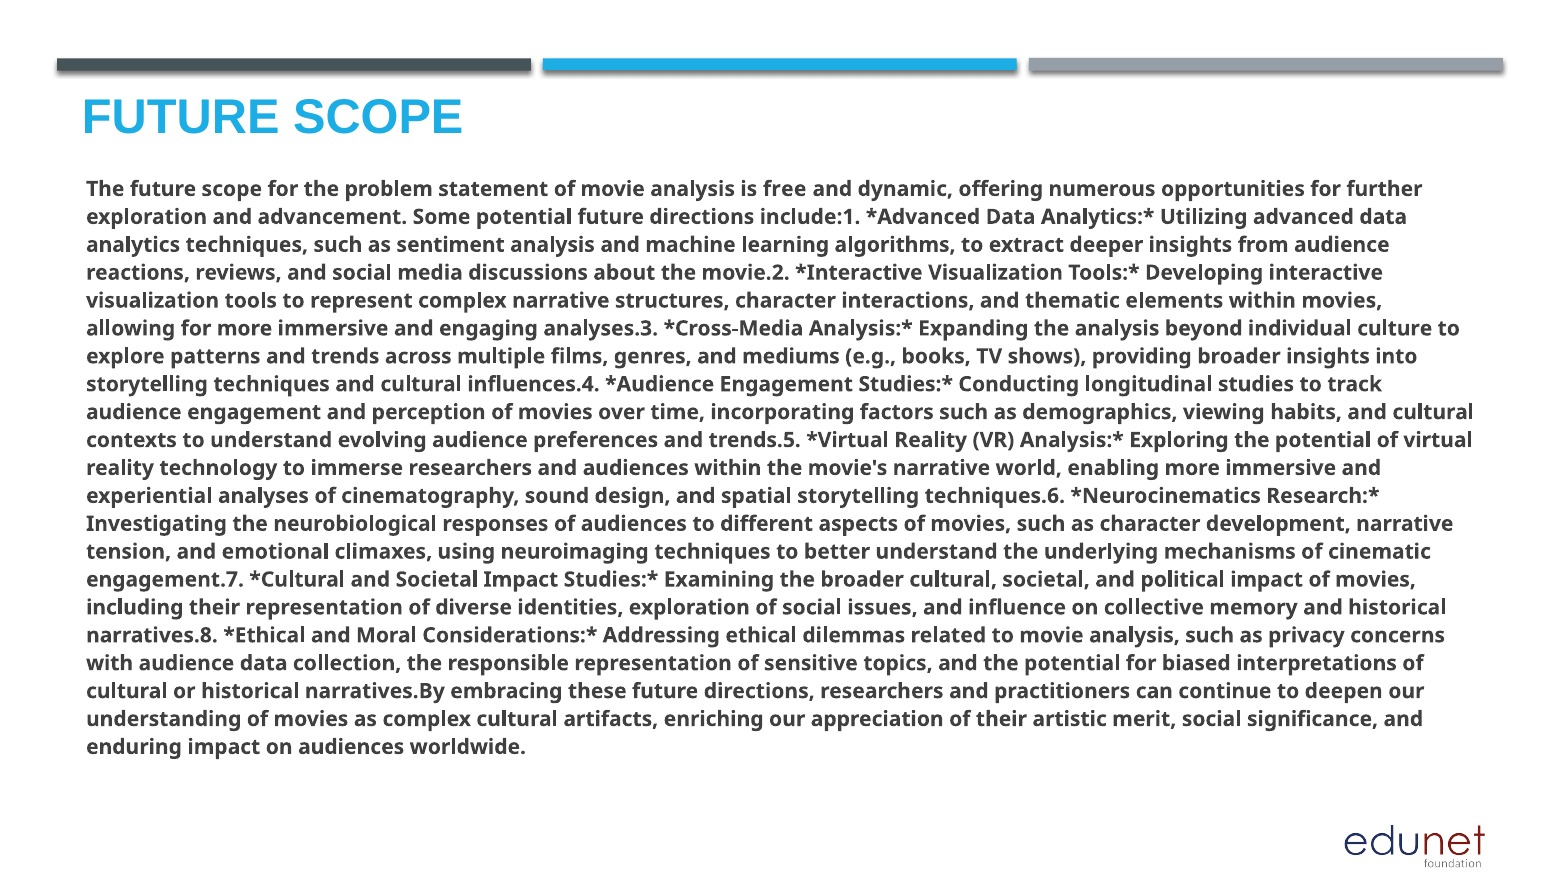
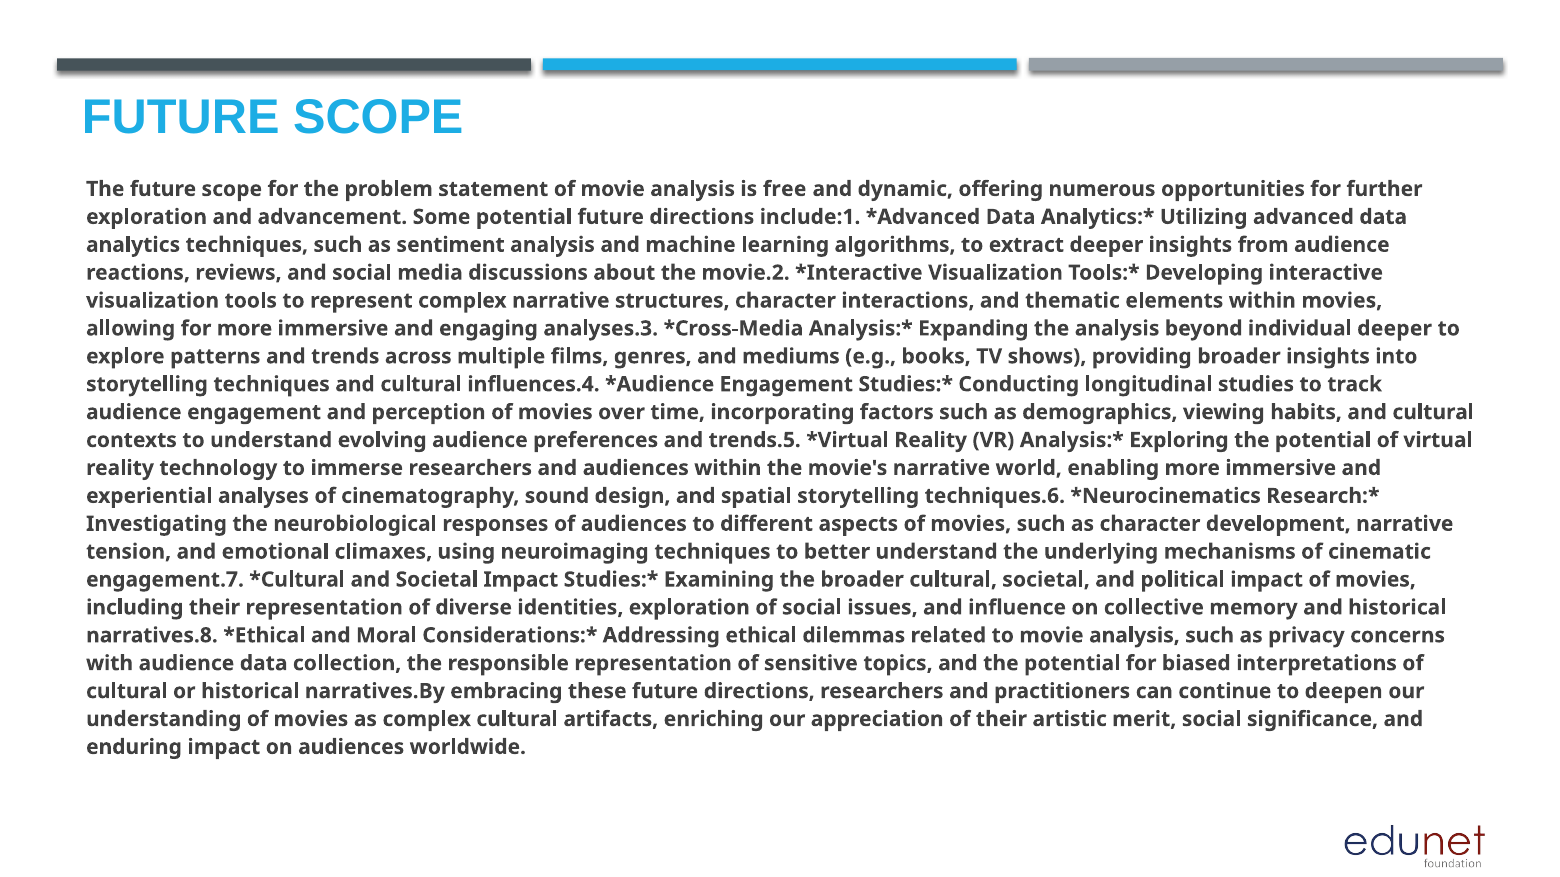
individual culture: culture -> deeper (1395, 329)
